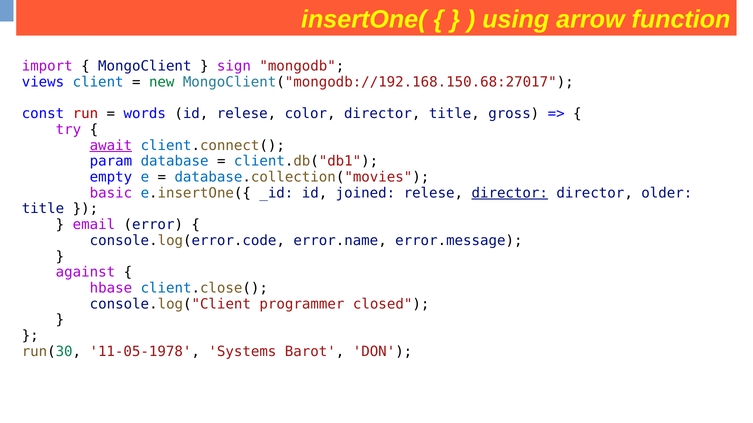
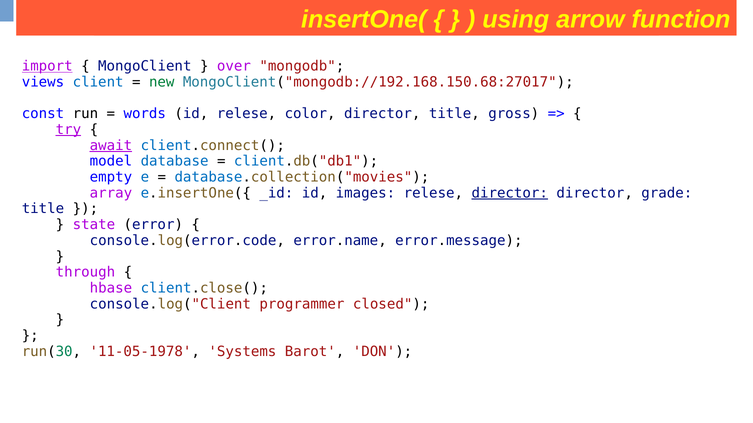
import underline: none -> present (47, 66)
sign: sign -> over (234, 66)
run colour: red -> black (85, 114)
try underline: none -> present (68, 130)
param: param -> model (111, 161)
basic: basic -> array (111, 193)
joined: joined -> images (365, 193)
older: older -> grade (667, 193)
email: email -> state (94, 225)
against: against -> through (85, 273)
